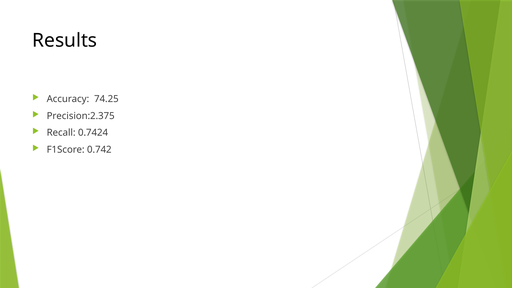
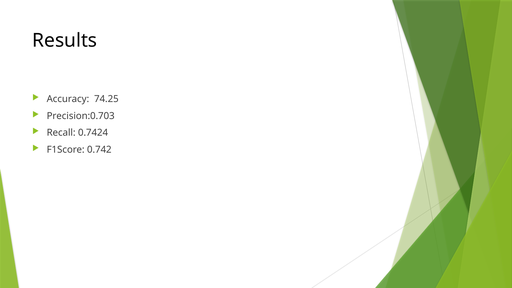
Precision:2.375: Precision:2.375 -> Precision:0.703 (81, 116)
